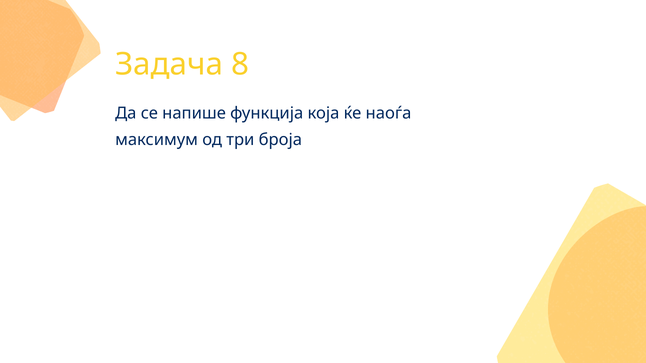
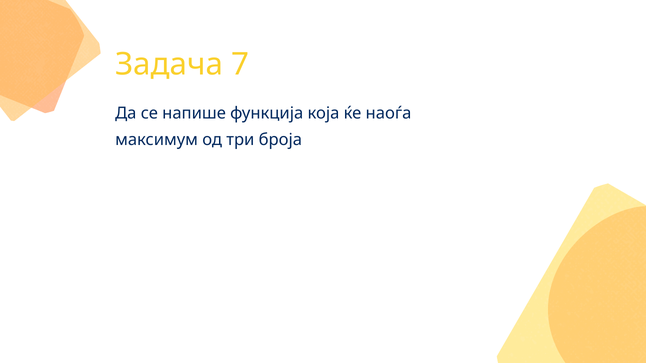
8: 8 -> 7 (240, 65)
